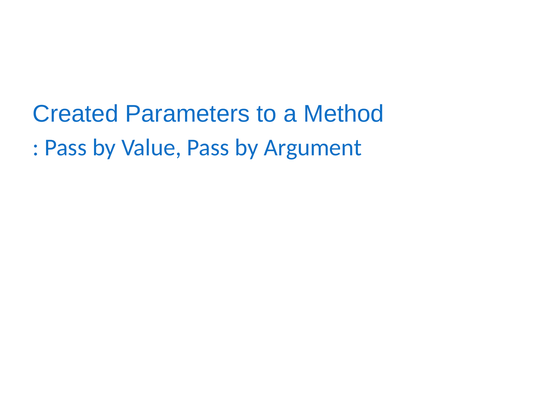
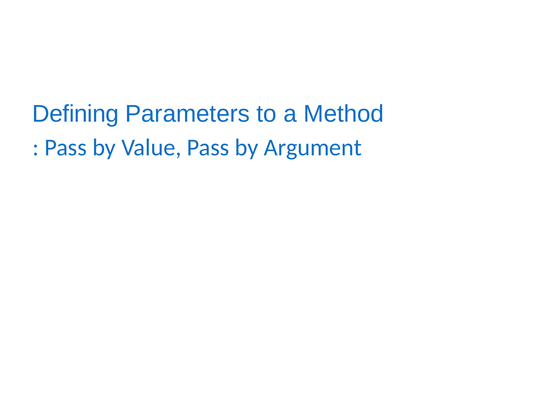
Created: Created -> Defining (76, 114)
